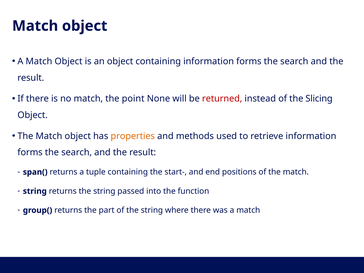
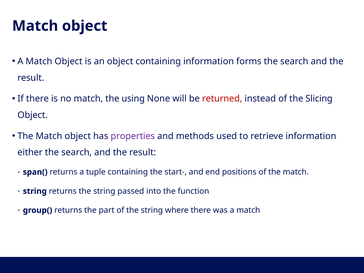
point: point -> using (133, 99)
properties colour: orange -> purple (133, 136)
forms: forms -> either (30, 152)
